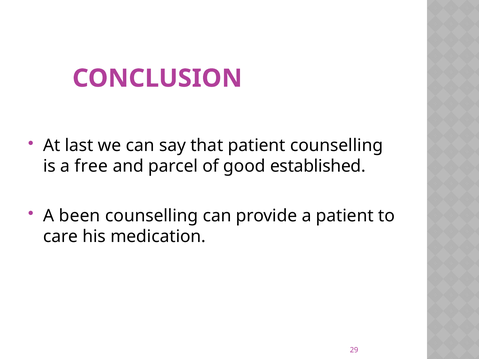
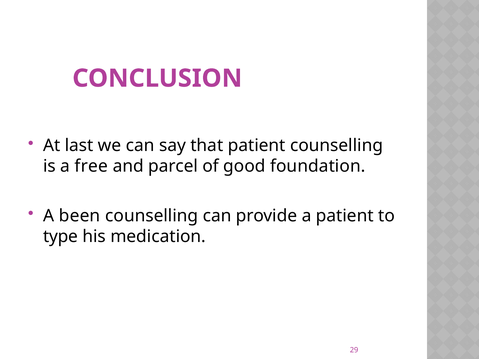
established: established -> foundation (318, 166)
care: care -> type (61, 237)
